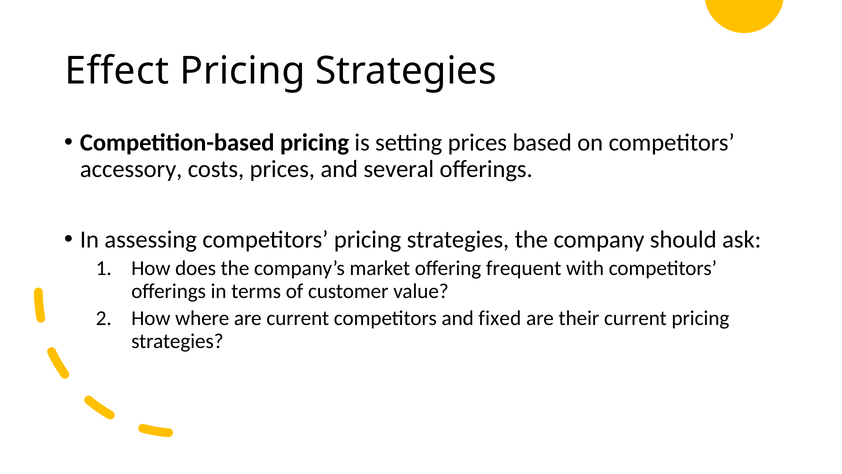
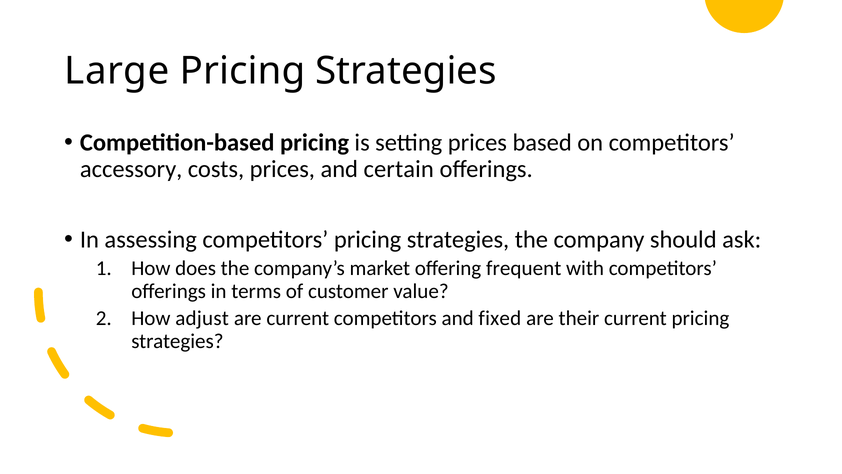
Effect: Effect -> Large (117, 71)
several: several -> certain (399, 169)
where: where -> adjust (202, 318)
